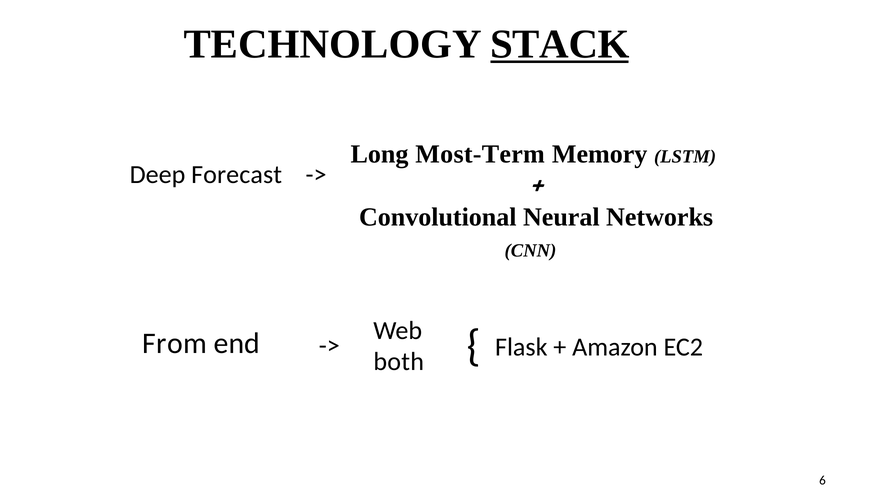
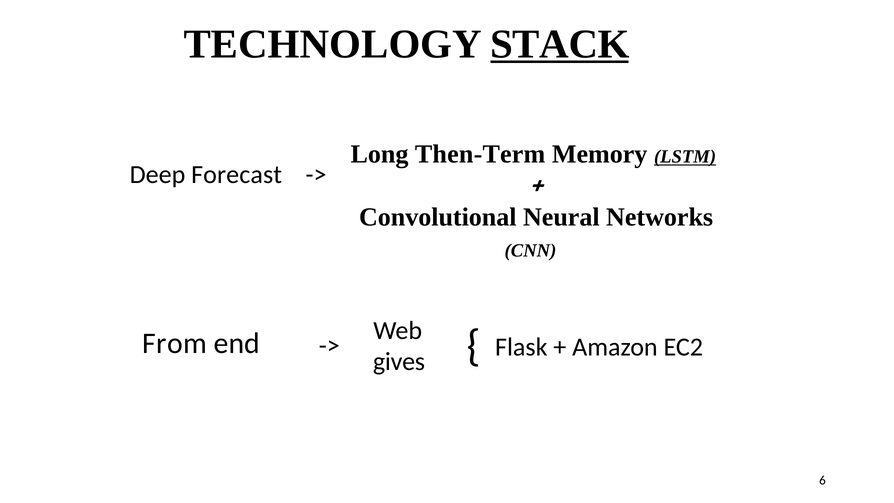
Most-Term: Most-Term -> Then-Term (480, 154)
LSTM underline: none -> present (685, 157)
both: both -> gives (399, 362)
